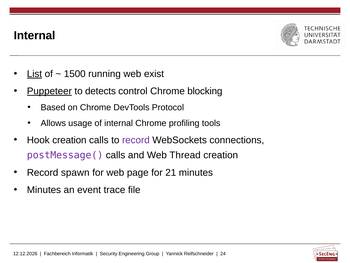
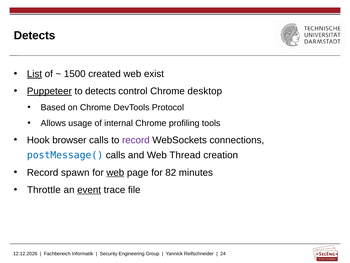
Internal: Internal -> Detects (35, 36)
running: running -> created (105, 74)
blocking: blocking -> desktop (205, 91)
Hook creation: creation -> browser (69, 140)
postMessage( colour: purple -> blue (65, 155)
web underline: none -> present (115, 172)
21: 21 -> 82 (171, 172)
Minutes: Minutes -> Throttle (44, 189)
event underline: none -> present (89, 189)
